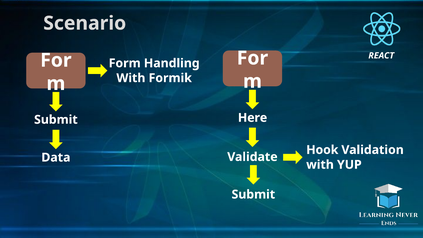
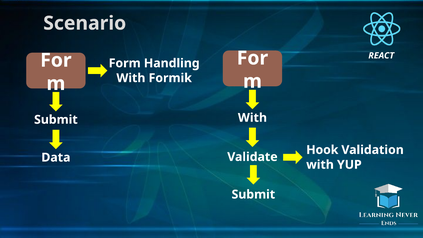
Here: Here -> With (252, 118)
